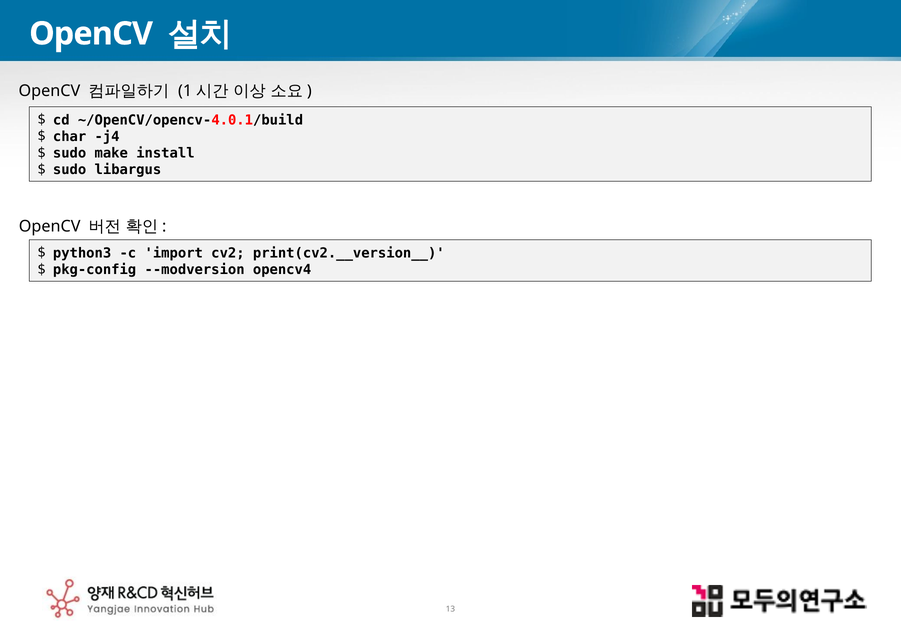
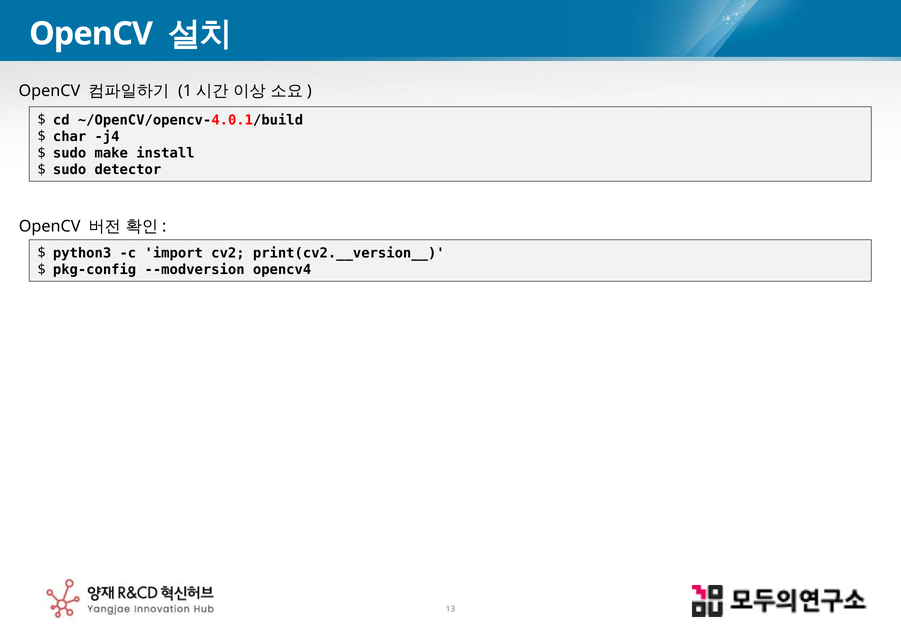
libargus: libargus -> detector (128, 170)
